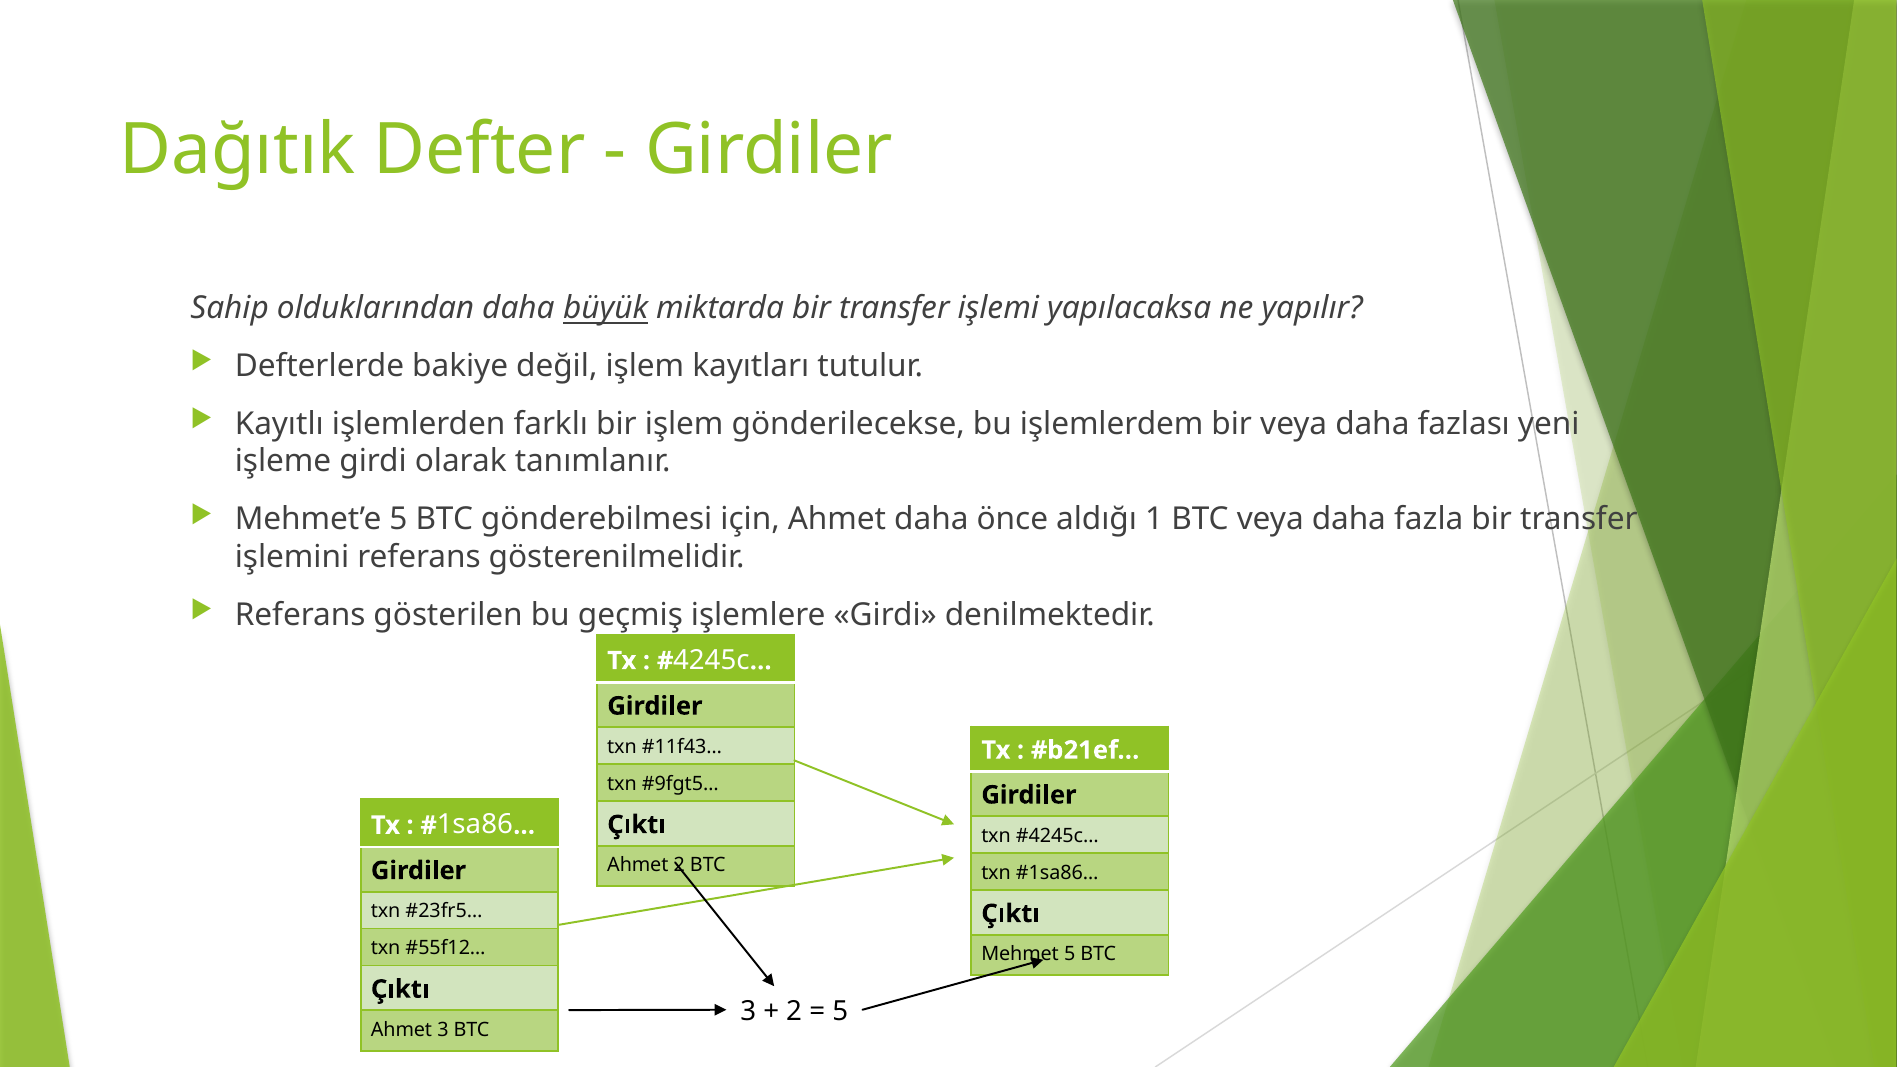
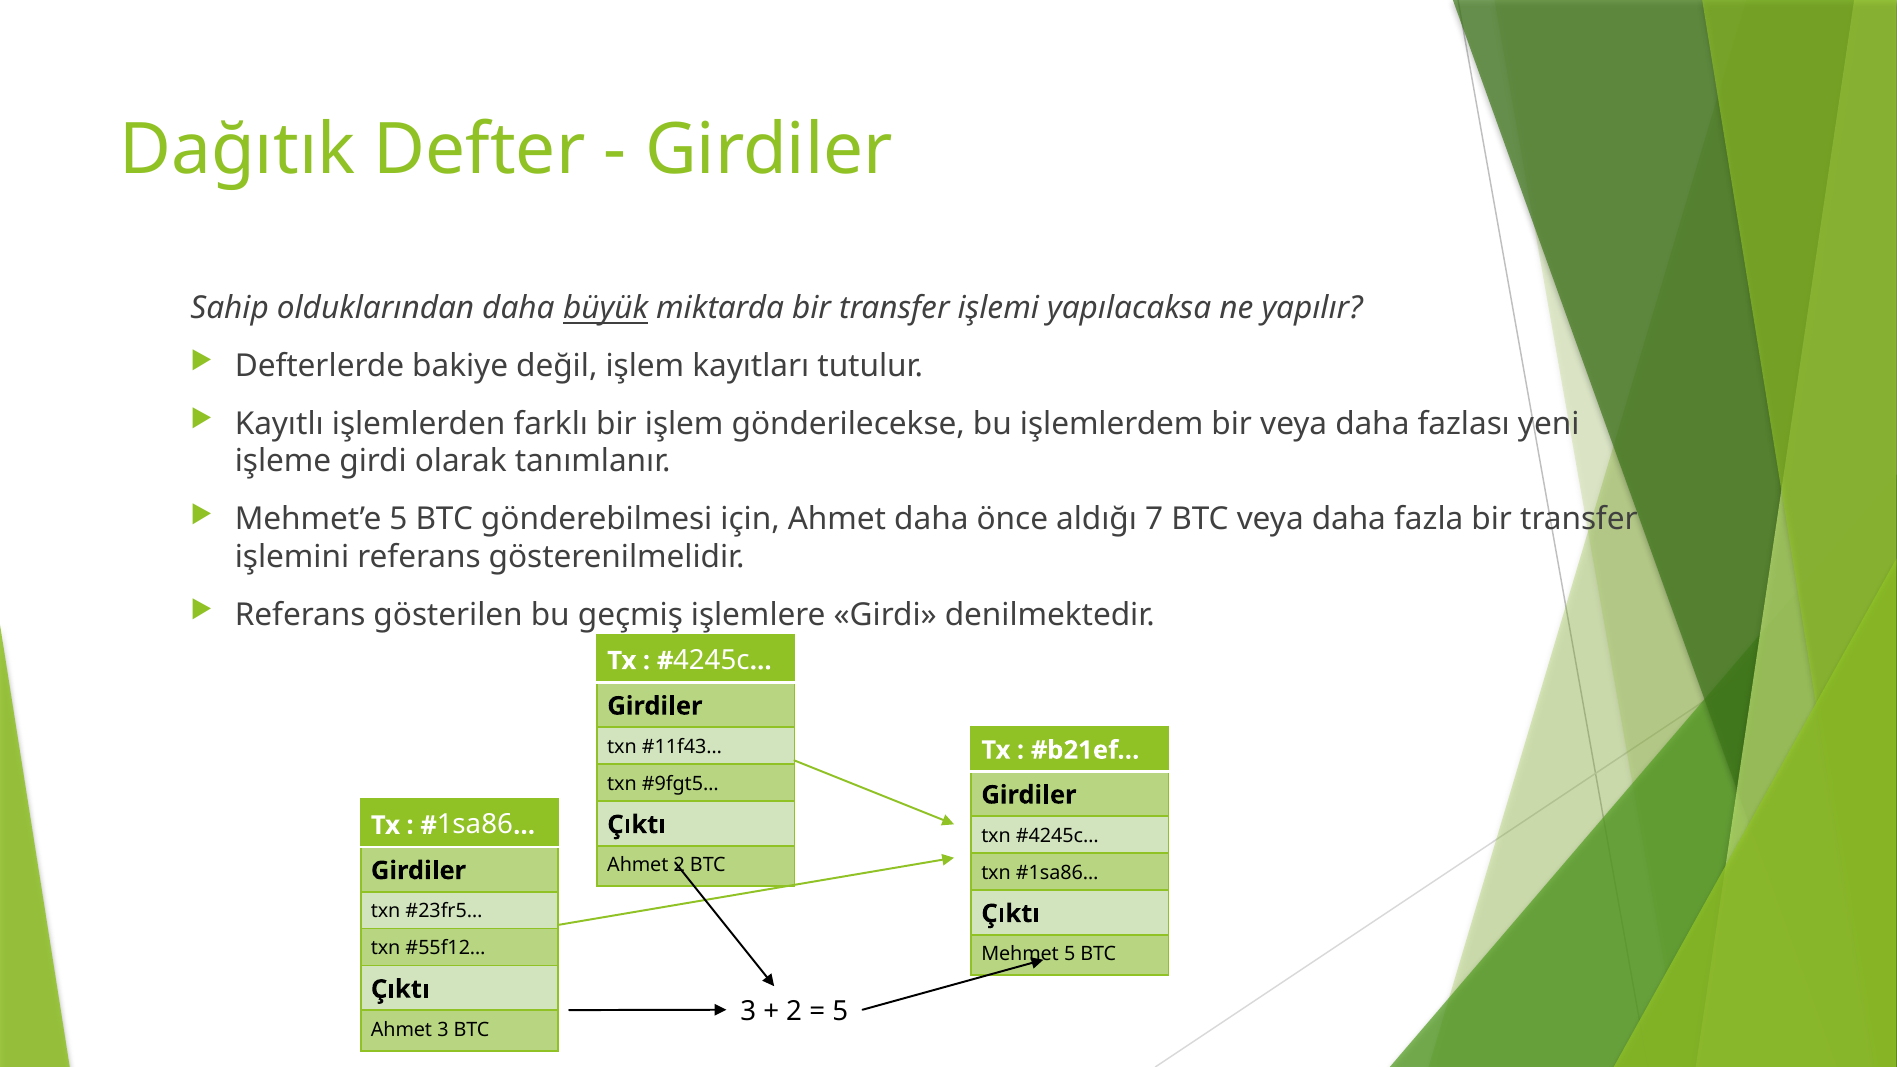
1: 1 -> 7 (1154, 519)
